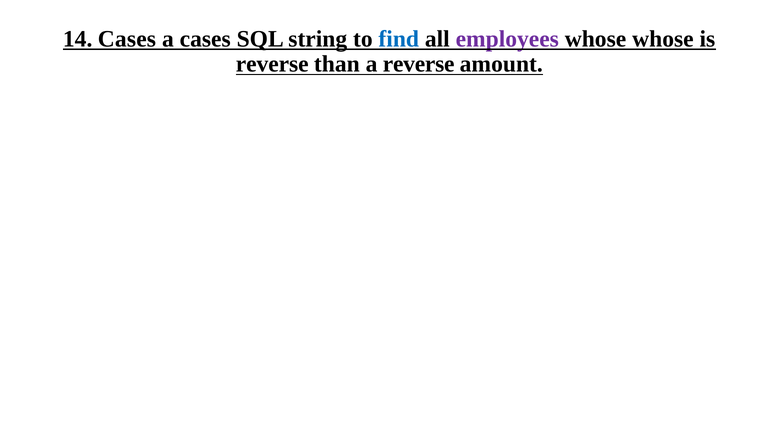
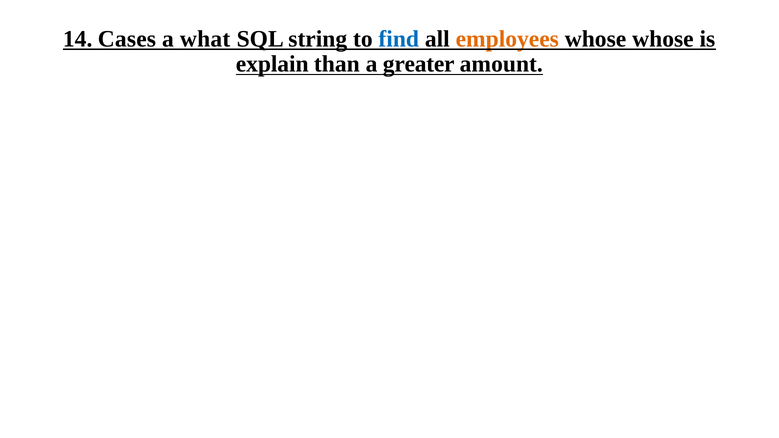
a cases: cases -> what (205, 39)
employees colour: purple -> orange (507, 39)
reverse: reverse -> explain (272, 64)
a reverse: reverse -> greater (419, 64)
